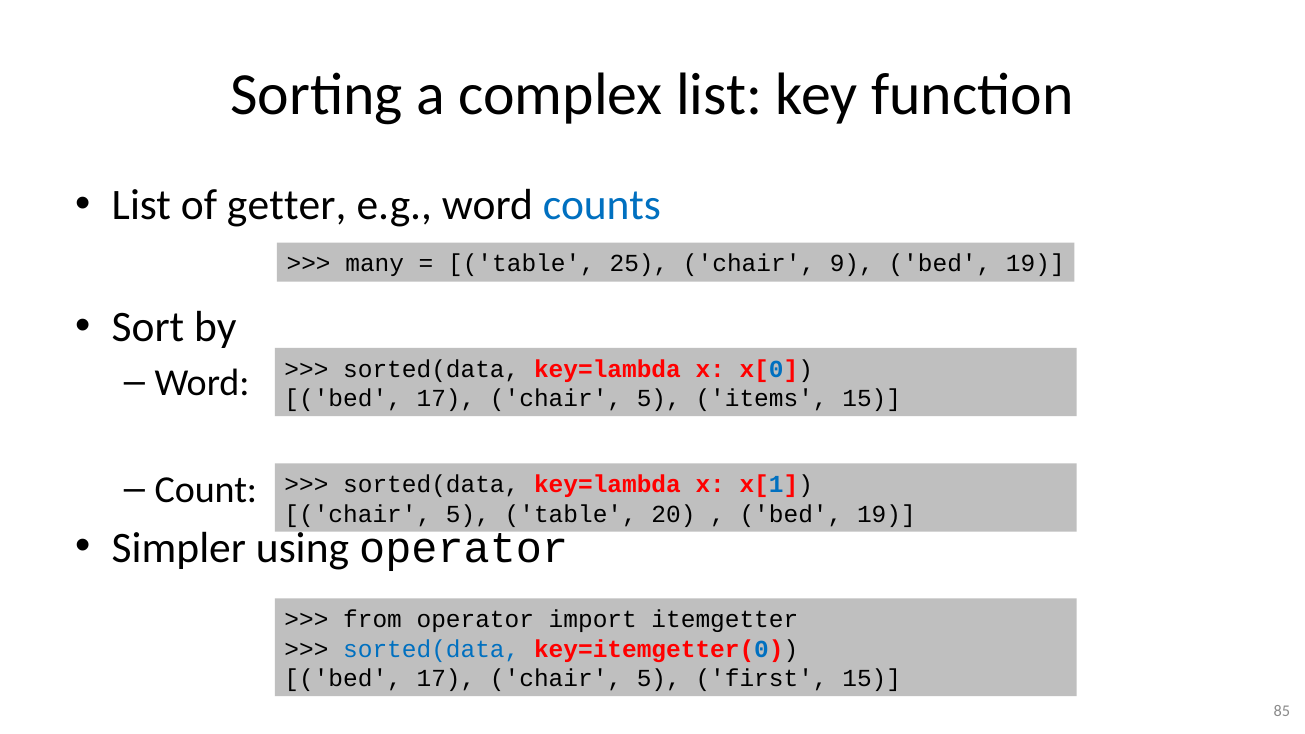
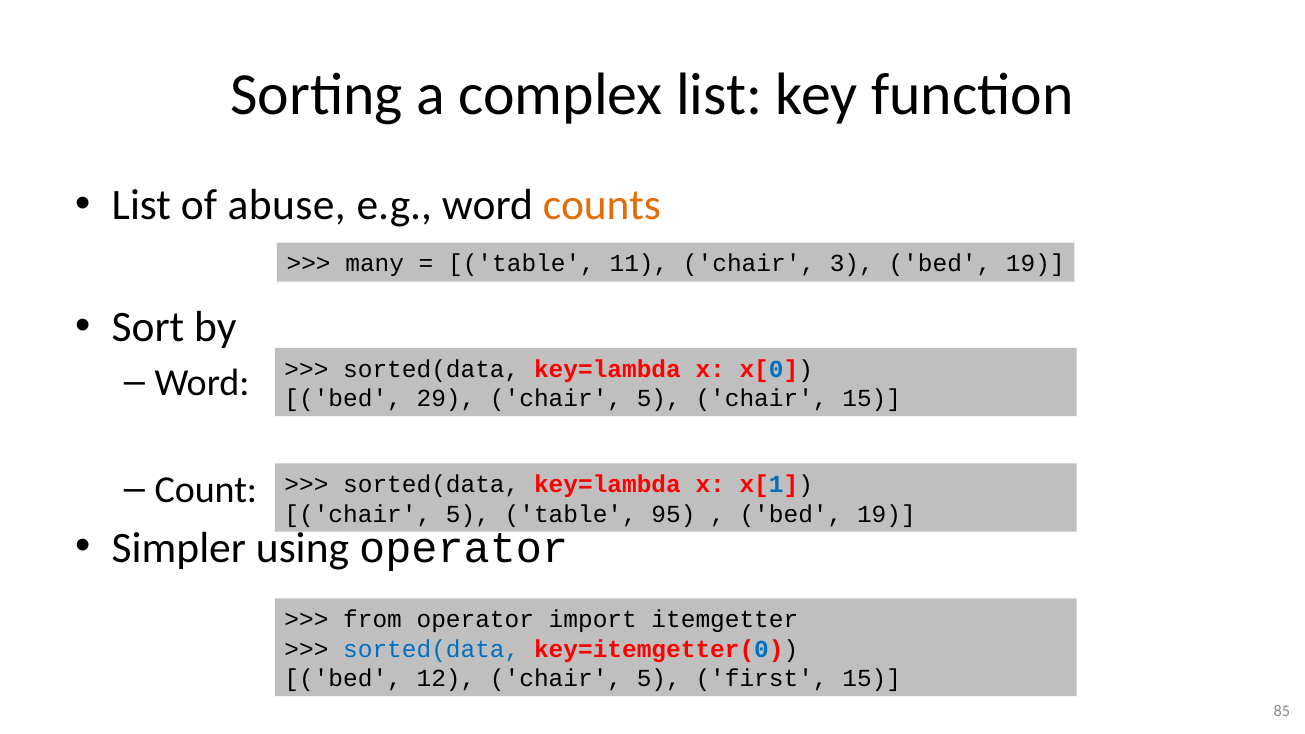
getter: getter -> abuse (287, 205)
counts colour: blue -> orange (602, 205)
25: 25 -> 11 (639, 264)
9: 9 -> 3 (852, 264)
17: 17 -> 29 (446, 398)
5 items: items -> chair (762, 398)
20: 20 -> 95 (674, 514)
17: 17 -> 12 (446, 678)
